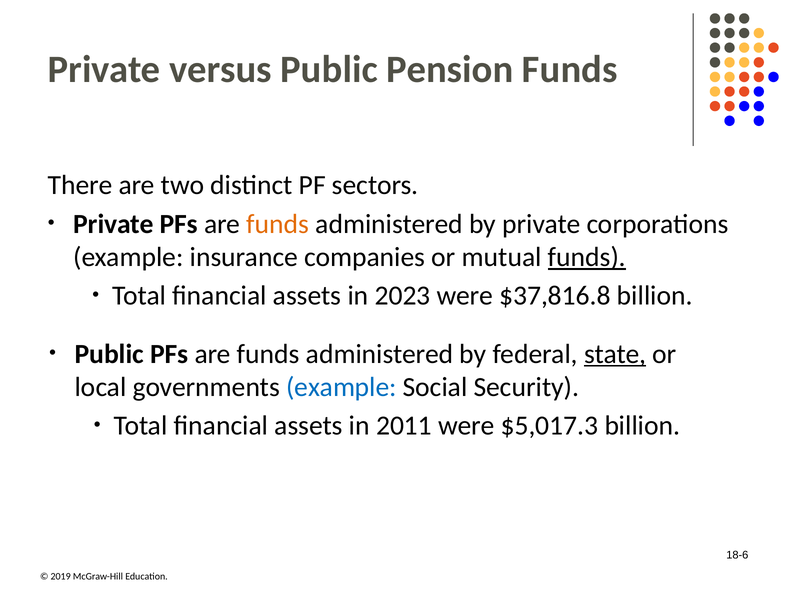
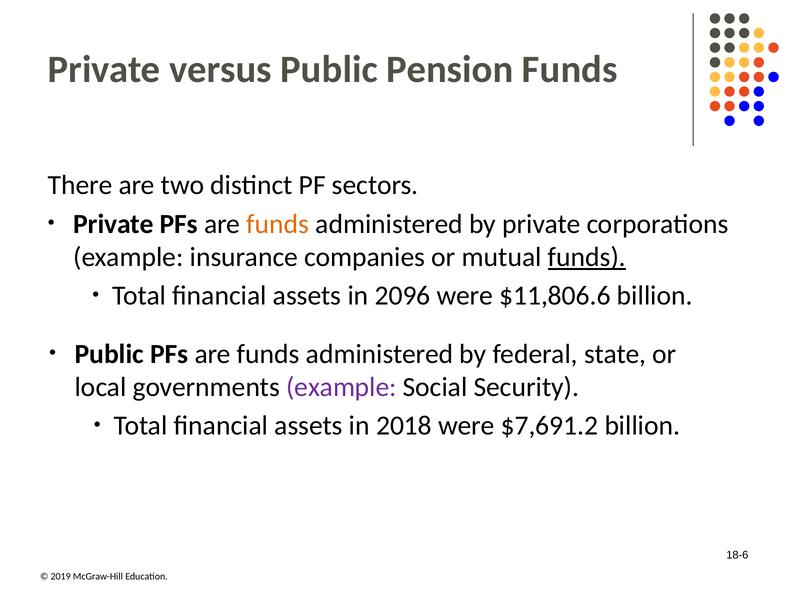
2023: 2023 -> 2096 (403, 296)
$37,816.8: $37,816.8 -> $11,806.6 (555, 296)
state underline: present -> none (615, 354)
example colour: blue -> purple (341, 387)
2011: 2011 -> 2018 (404, 426)
$5,017.3: $5,017.3 -> $7,691.2 (549, 426)
